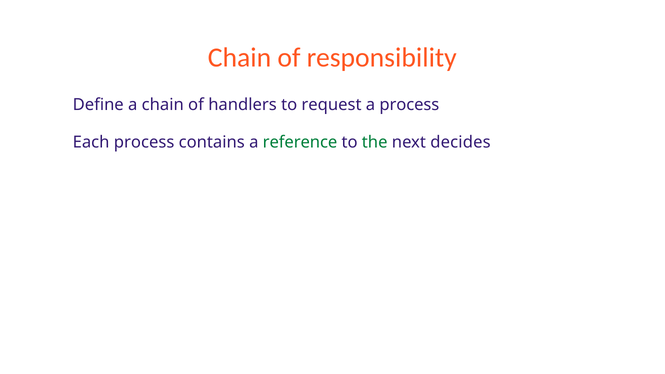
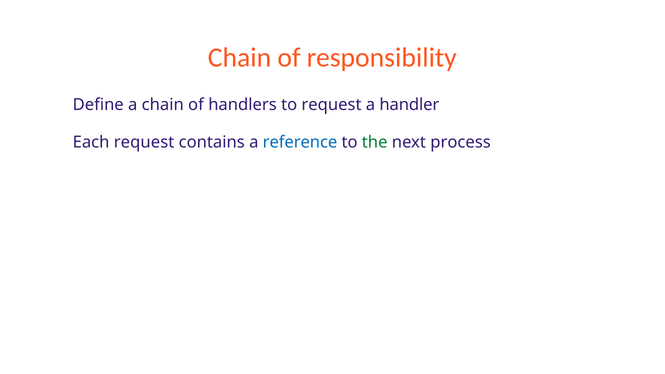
a process: process -> handler (409, 105)
Each process: process -> request (144, 142)
reference colour: green -> blue (300, 142)
decides: decides -> process (461, 142)
